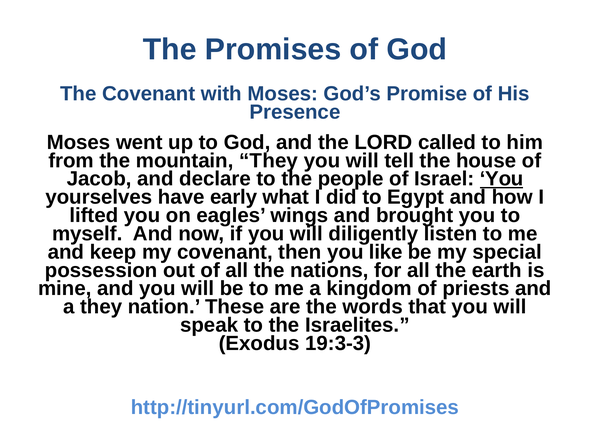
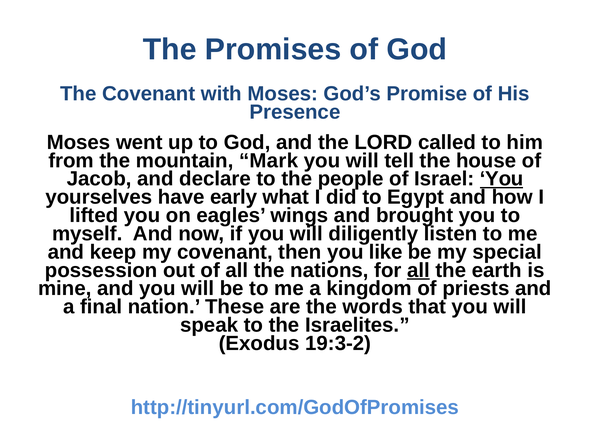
mountain They: They -> Mark (269, 160)
all underline: none -> present (418, 270)
a they: they -> final (101, 306)
19:3-3: 19:3-3 -> 19:3-2 (338, 343)
